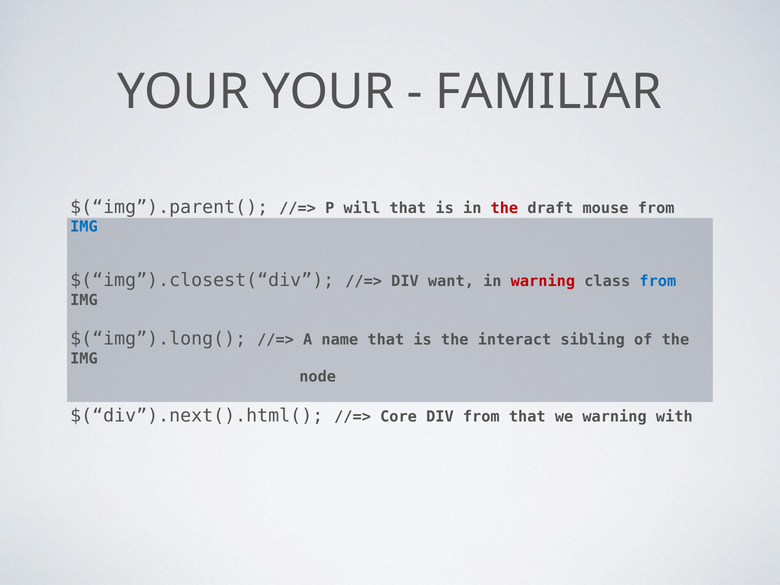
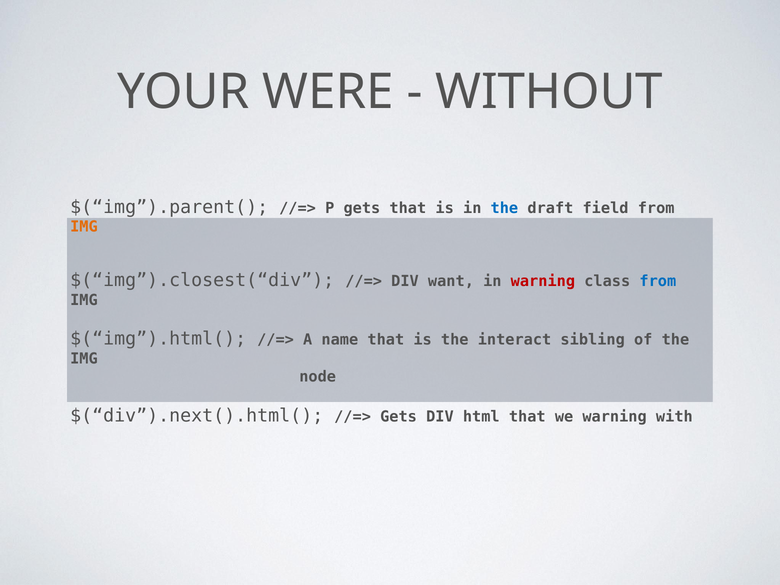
YOUR YOUR: YOUR -> WERE (328, 92)
FAMILIAR: FAMILIAR -> WITHOUT (549, 92)
P will: will -> gets (362, 208)
the colour: red -> blue (504, 208)
mouse: mouse -> field (606, 208)
IMG colour: blue -> orange (84, 227)
$(“img”).long(: $(“img”).long( -> $(“img”).html( (158, 339)
Core: Core -> Gets (399, 417)
DIV from: from -> html (481, 417)
